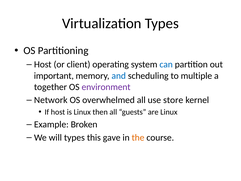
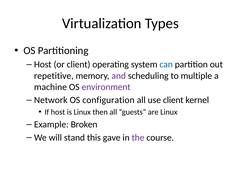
important: important -> repetitive (54, 76)
and colour: blue -> purple (119, 76)
together: together -> machine (50, 87)
overwhelmed: overwhelmed -> configuration (108, 100)
use store: store -> client (173, 100)
will types: types -> stand (74, 137)
the colour: orange -> purple (138, 137)
